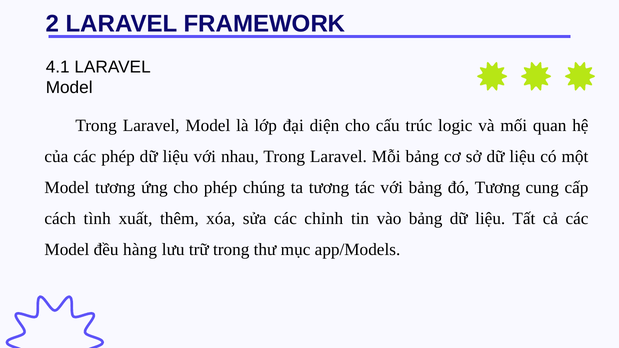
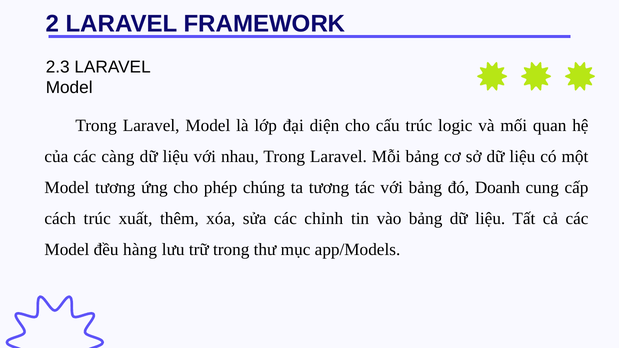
4.1: 4.1 -> 2.3 (58, 67)
các phép: phép -> càng (118, 157)
đó Tương: Tương -> Doanh (497, 188)
cách tình: tình -> trúc (97, 219)
